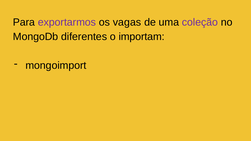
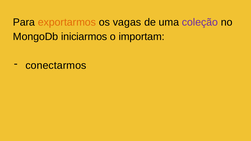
exportarmos colour: purple -> orange (67, 22)
diferentes: diferentes -> iniciarmos (84, 37)
mongoimport: mongoimport -> conectarmos (56, 66)
